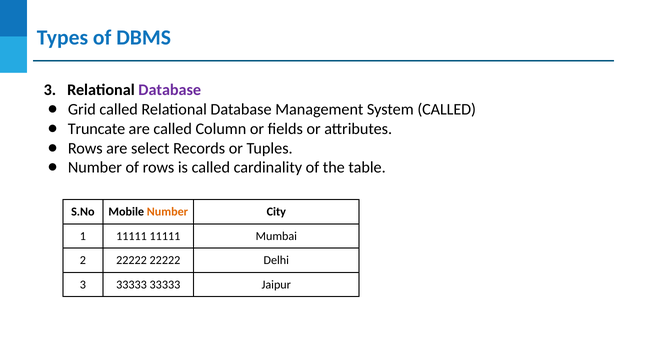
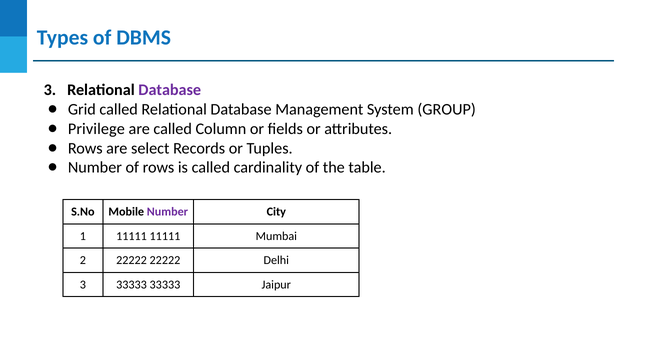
System CALLED: CALLED -> GROUP (447, 109)
Truncate: Truncate -> Privilege (96, 129)
Number colour: orange -> purple (167, 212)
